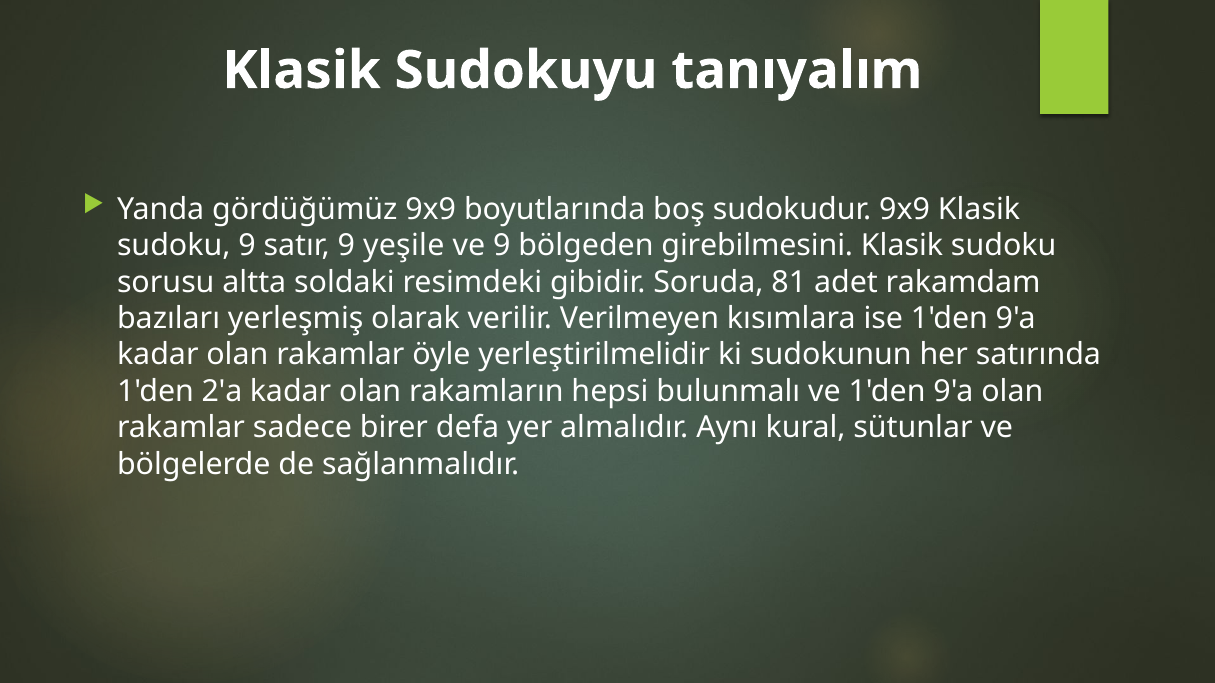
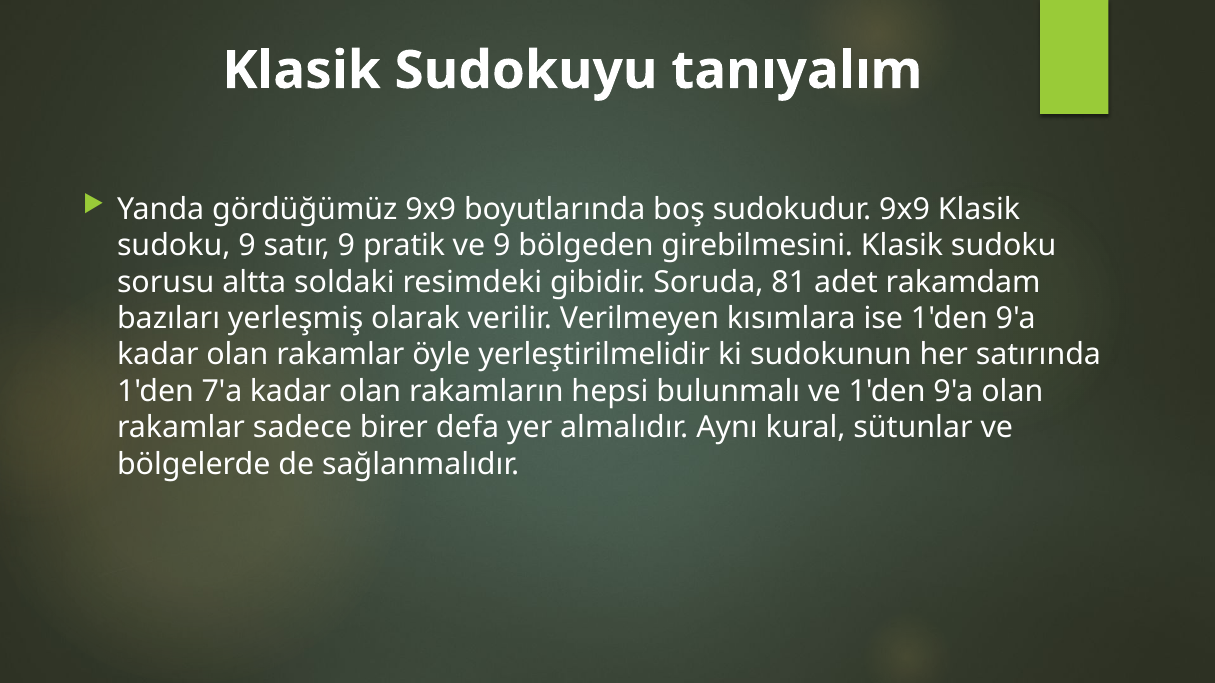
yeşile: yeşile -> pratik (404, 246)
2'a: 2'a -> 7'a (222, 392)
